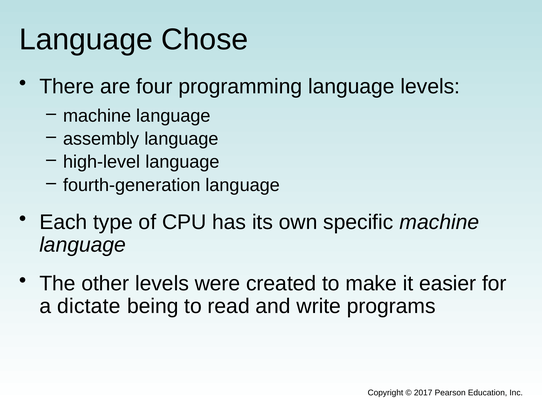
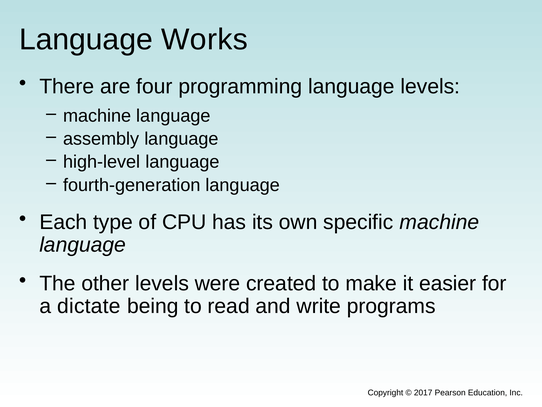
Chose: Chose -> Works (205, 40)
